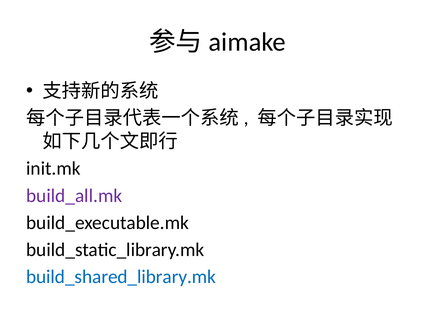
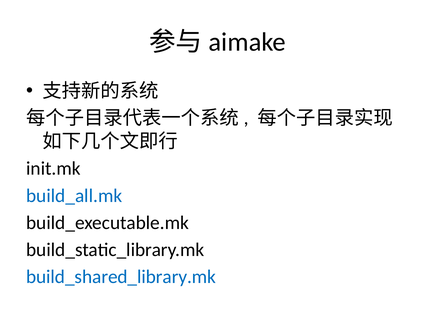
build_all.mk colour: purple -> blue (74, 196)
